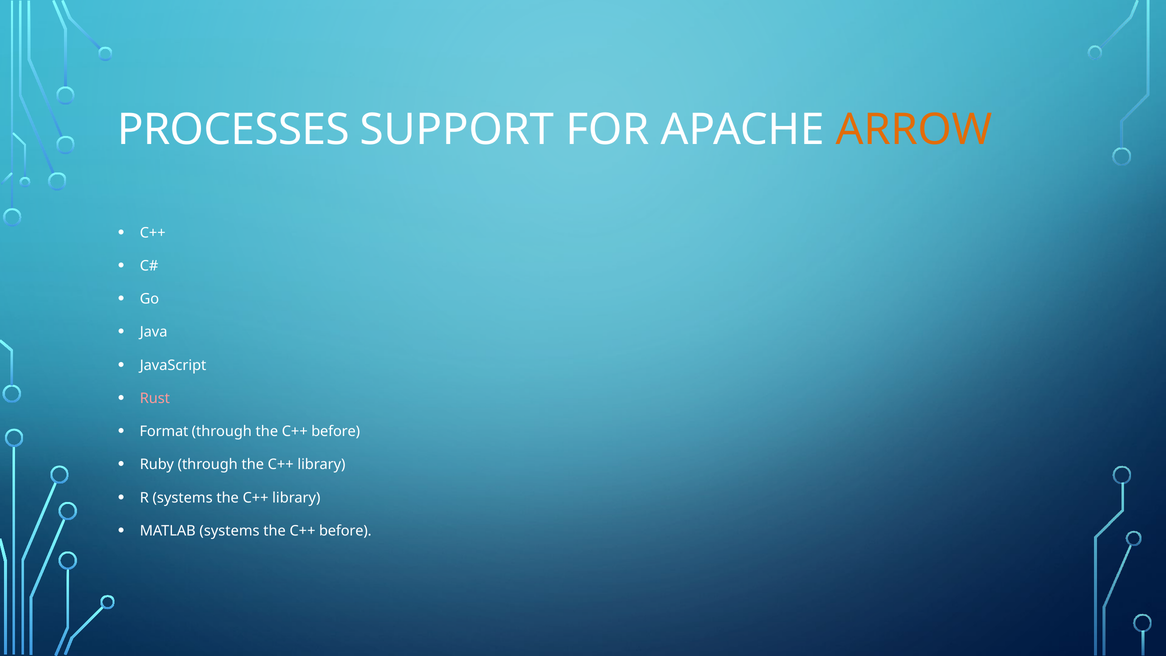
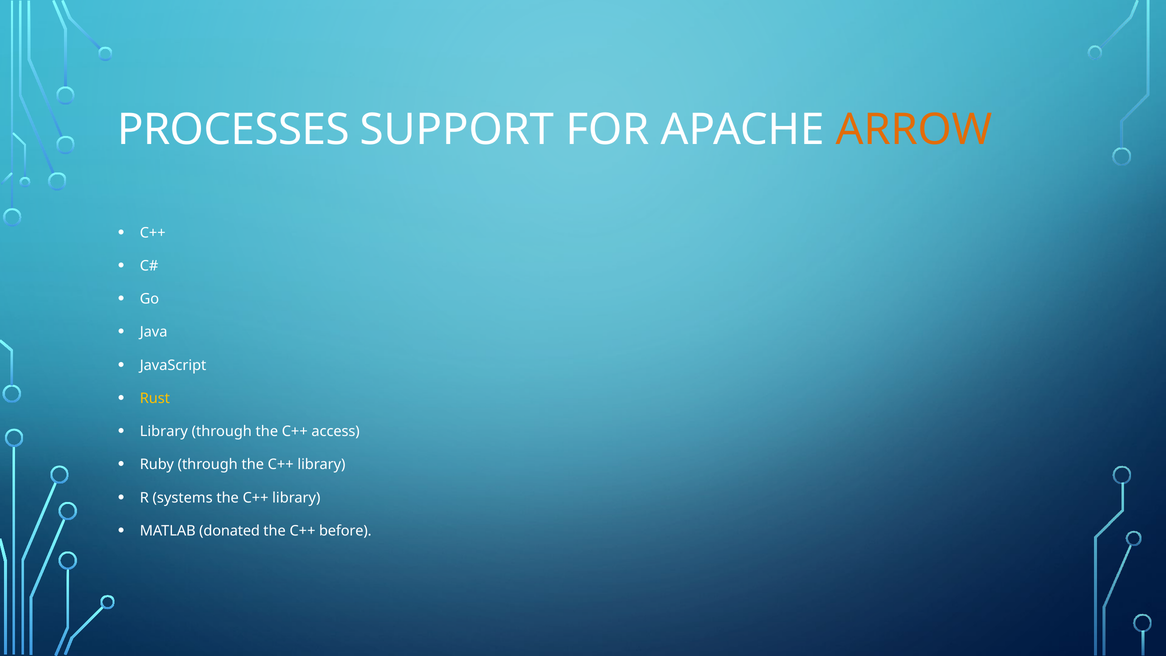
Rust colour: pink -> yellow (155, 398)
Format: Format -> Library (164, 431)
through the C++ before: before -> access (336, 431)
MATLAB systems: systems -> donated (230, 531)
